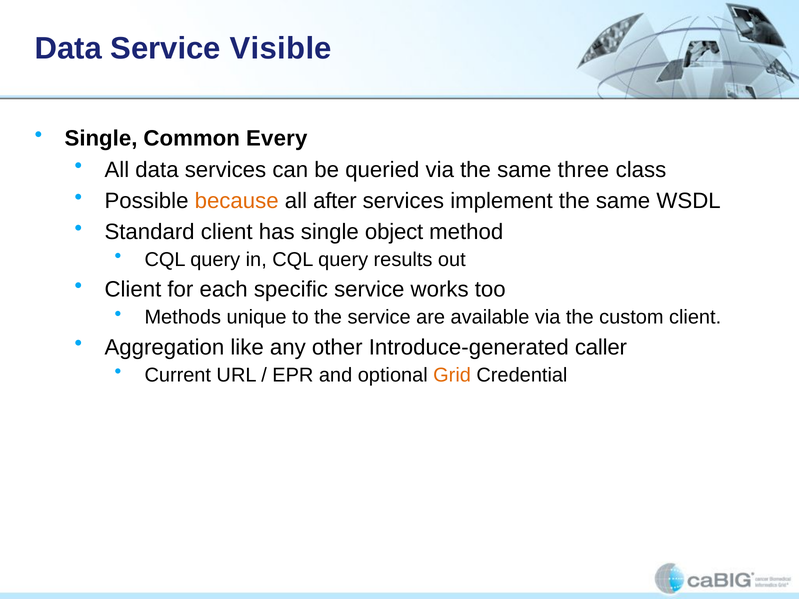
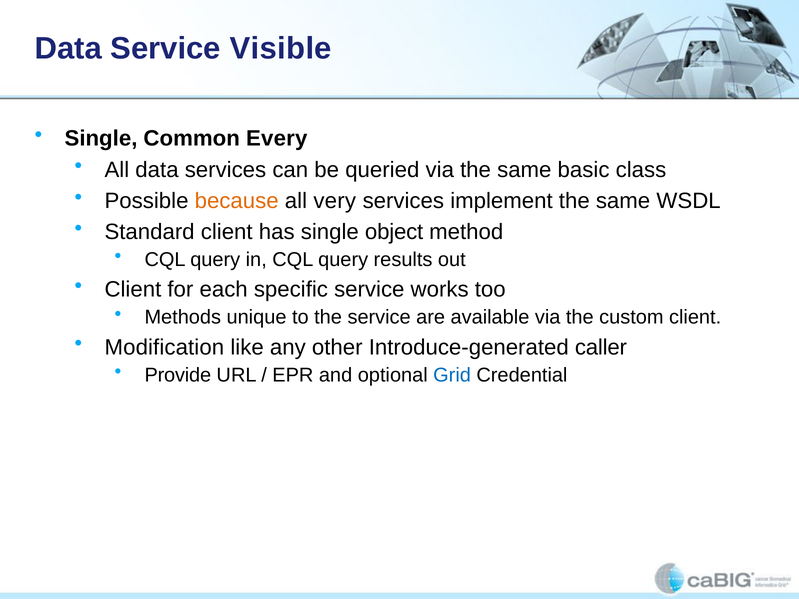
three: three -> basic (584, 170)
after: after -> very (335, 201)
Aggregation: Aggregation -> Modification (164, 347)
Current: Current -> Provide (178, 375)
Grid colour: orange -> blue (452, 375)
